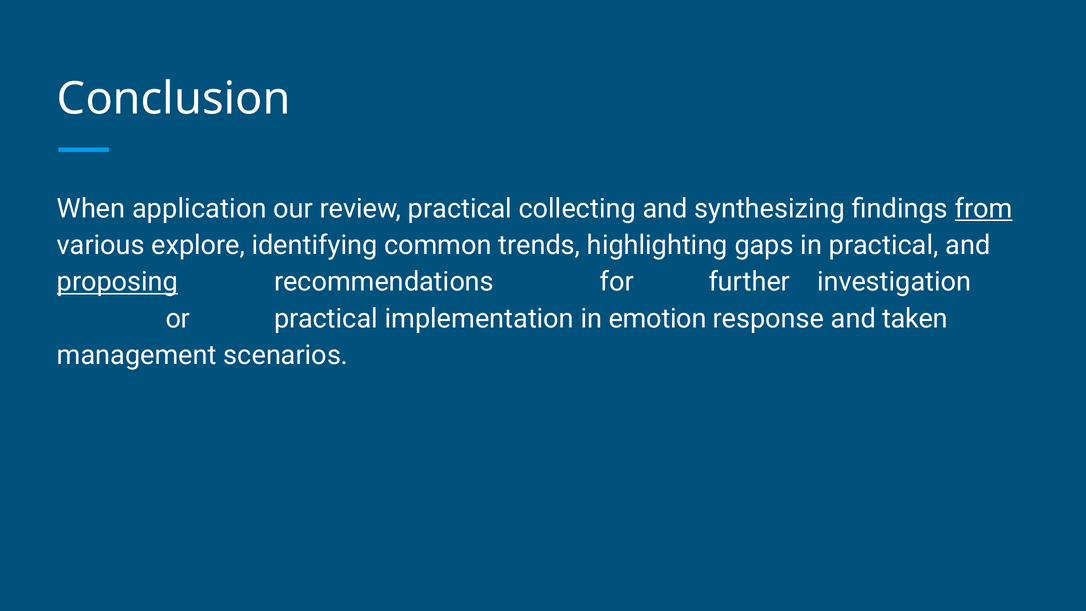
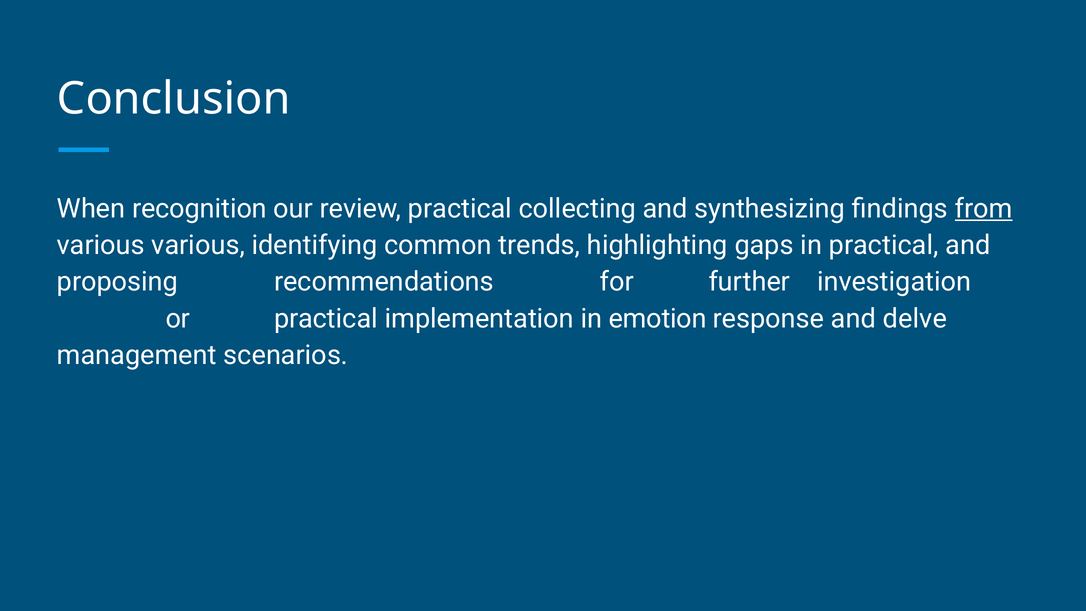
application: application -> recognition (199, 209)
various explore: explore -> various (198, 245)
proposing underline: present -> none (118, 282)
taken: taken -> delve (915, 319)
